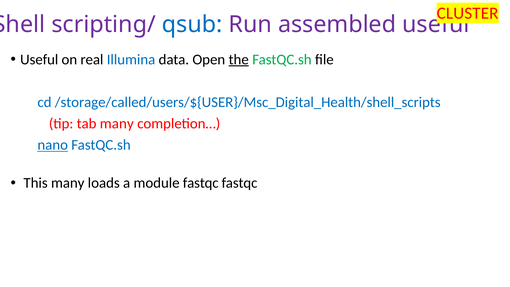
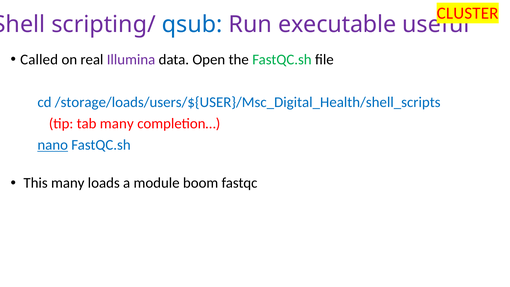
assembled: assembled -> executable (337, 24)
Useful: Useful -> Called (39, 59)
Illumina colour: blue -> purple (131, 59)
the underline: present -> none (239, 59)
/storage/called/users/${USER}/Msc_Digital_Health/shell_scripts: /storage/called/users/${USER}/Msc_Digital_Health/shell_scripts -> /storage/loads/users/${USER}/Msc_Digital_Health/shell_scripts (248, 102)
module fastqc: fastqc -> boom (201, 183)
